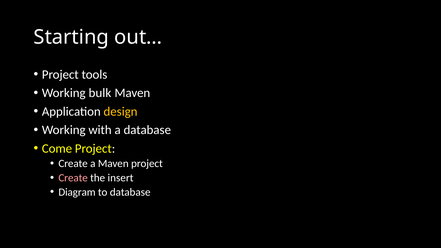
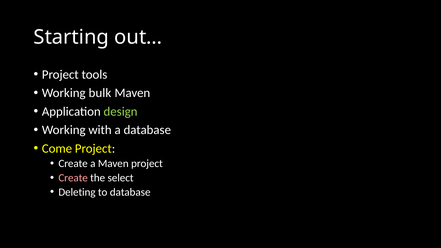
design colour: yellow -> light green (121, 112)
insert: insert -> select (121, 178)
Diagram: Diagram -> Deleting (77, 192)
